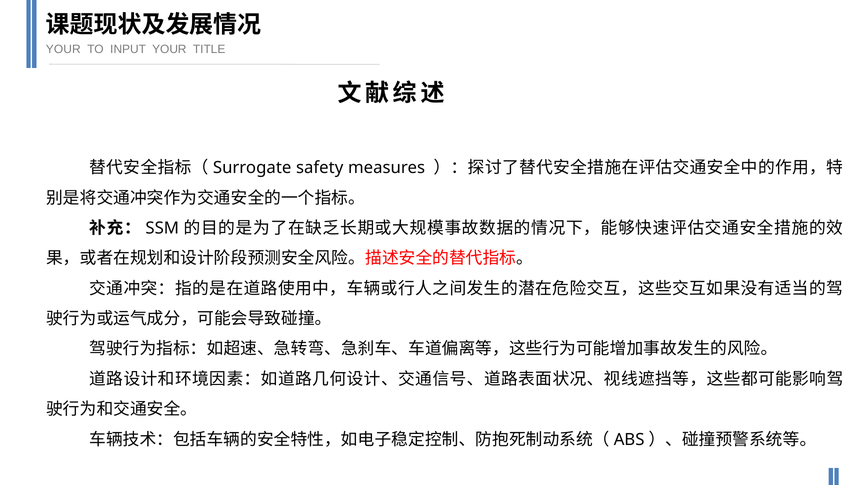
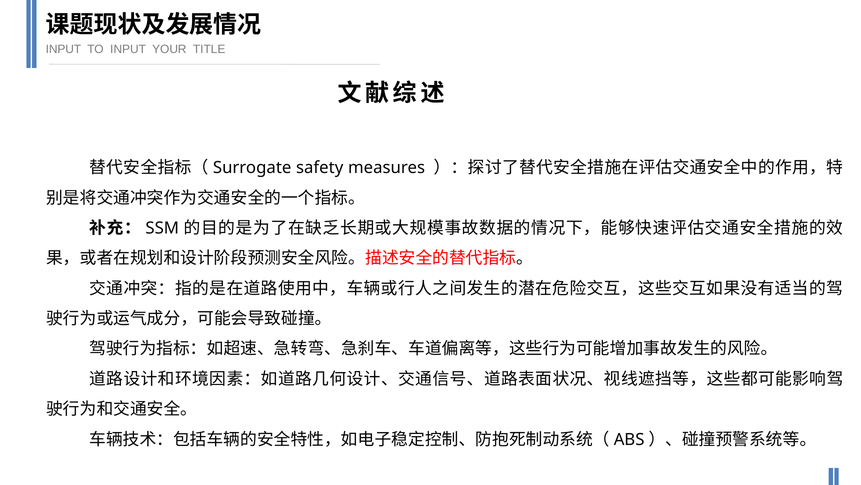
YOUR: YOUR -> INPUT (63, 49)
